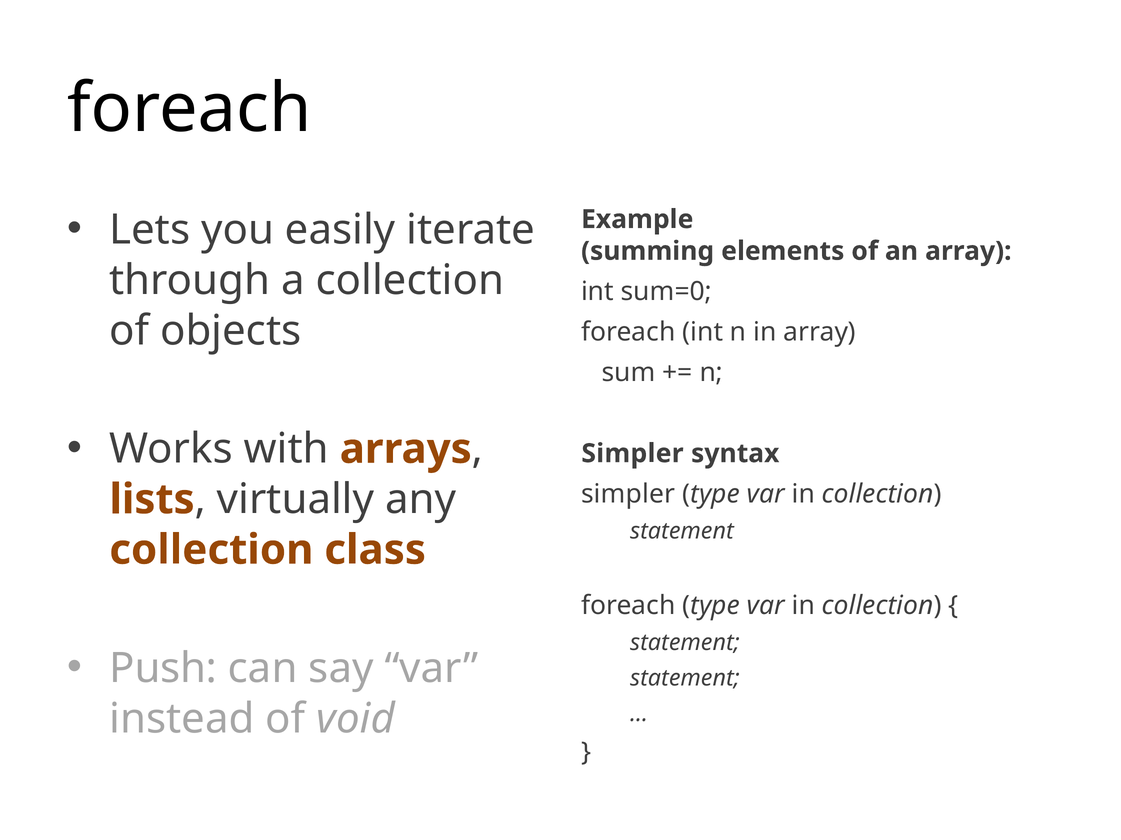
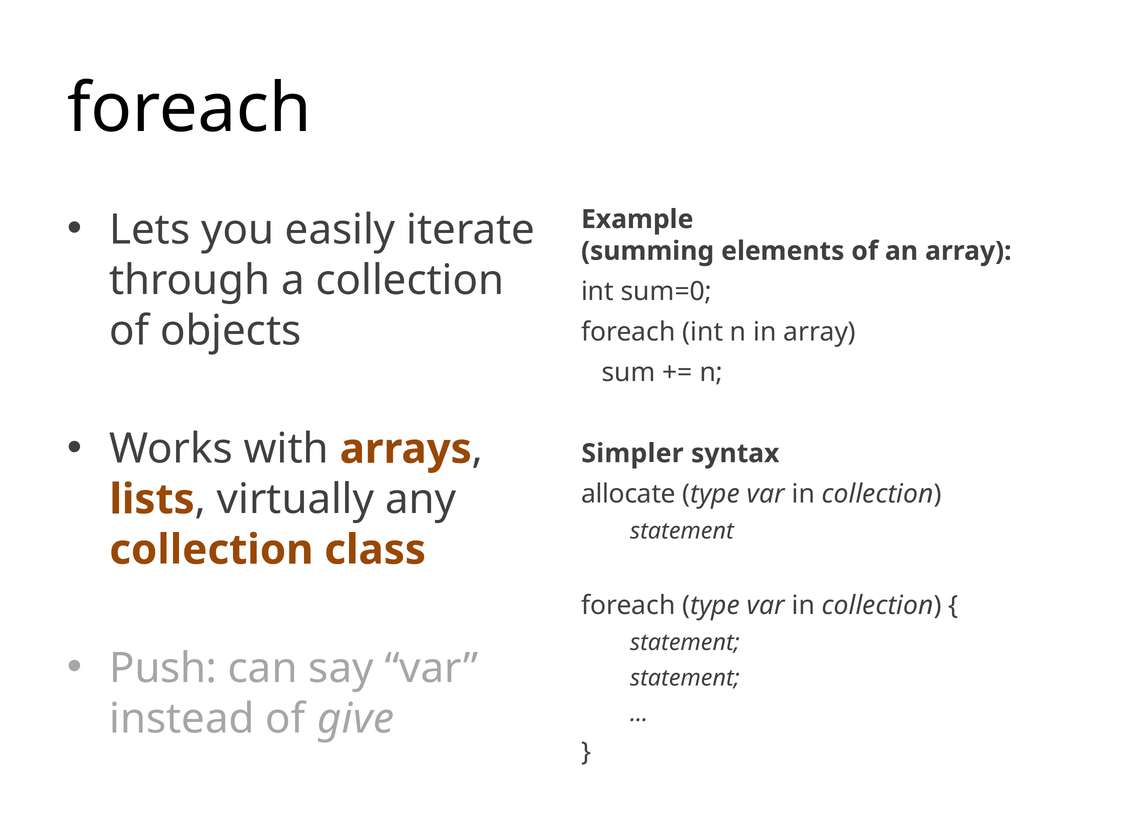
simpler: simpler -> allocate (628, 494)
void: void -> give (356, 719)
